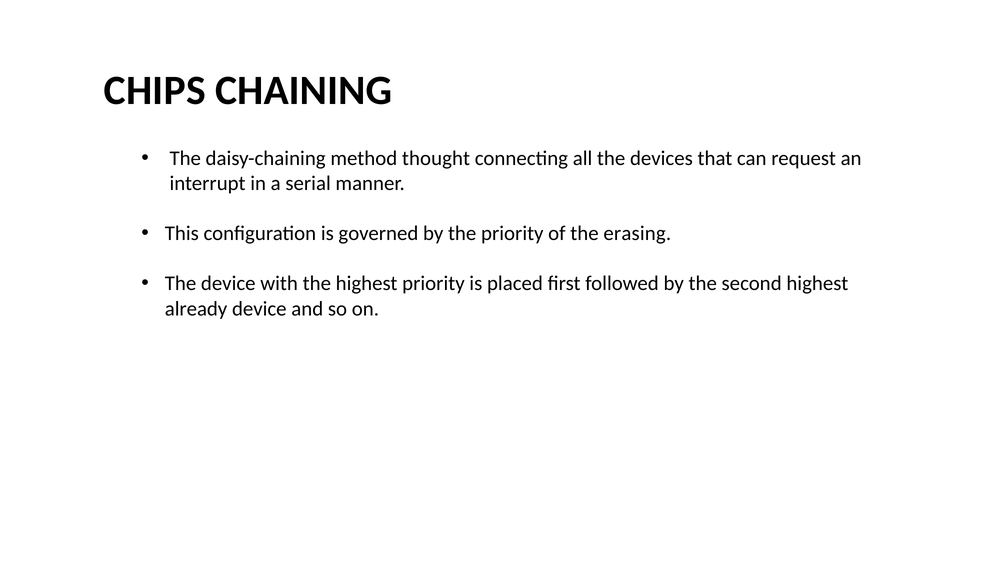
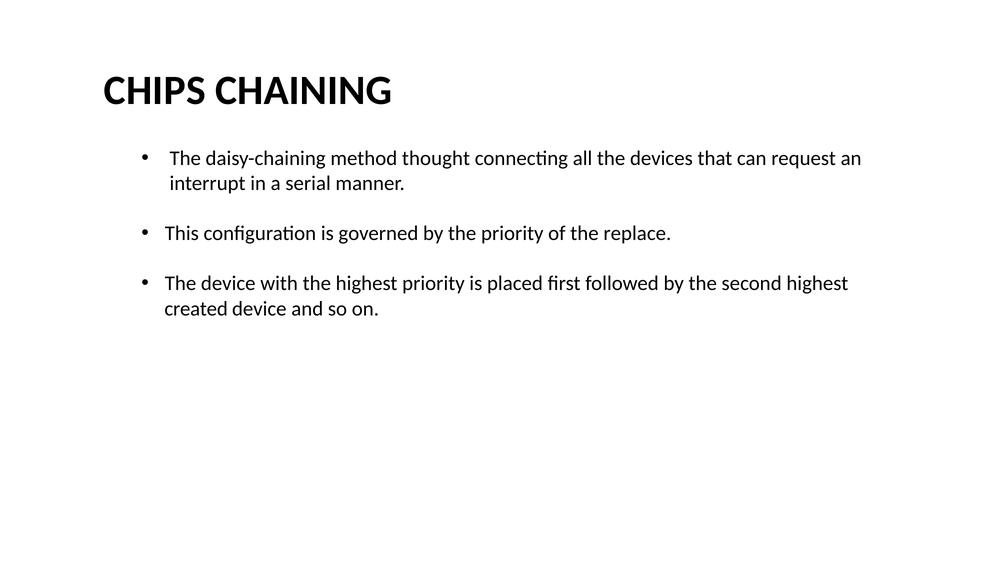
erasing: erasing -> replace (637, 233)
already: already -> created (196, 308)
